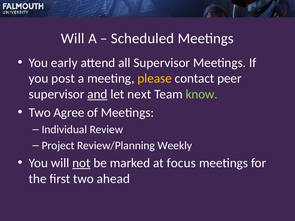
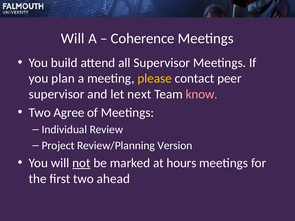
Scheduled: Scheduled -> Coherence (143, 39)
early: early -> build (64, 63)
post: post -> plan (63, 79)
and underline: present -> none (97, 94)
know colour: light green -> pink (202, 94)
Weekly: Weekly -> Version (175, 146)
focus: focus -> hours (181, 163)
